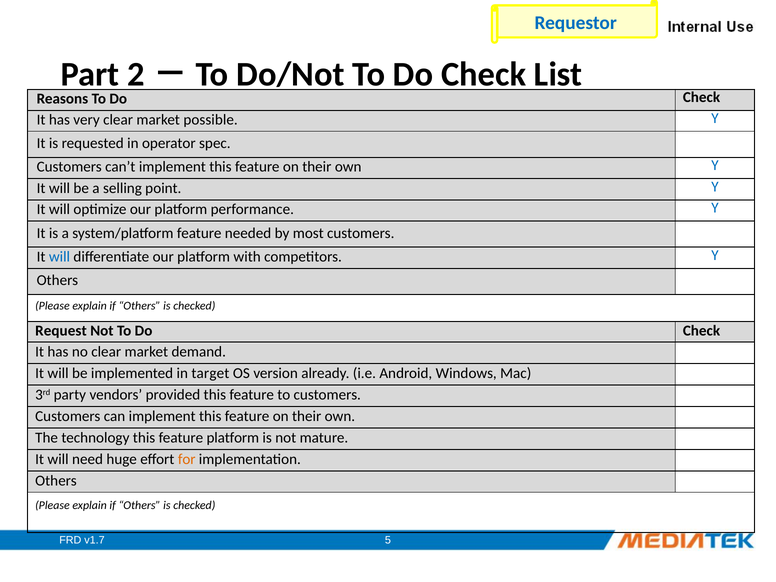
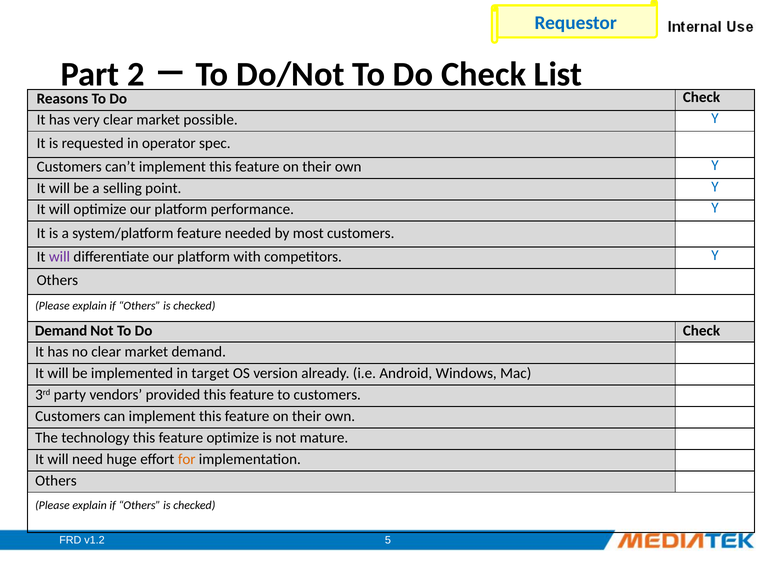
will colour: blue -> purple (59, 257)
Request: Request -> Demand (61, 331)
feature platform: platform -> optimize (233, 438)
v1.7: v1.7 -> v1.2 (95, 540)
